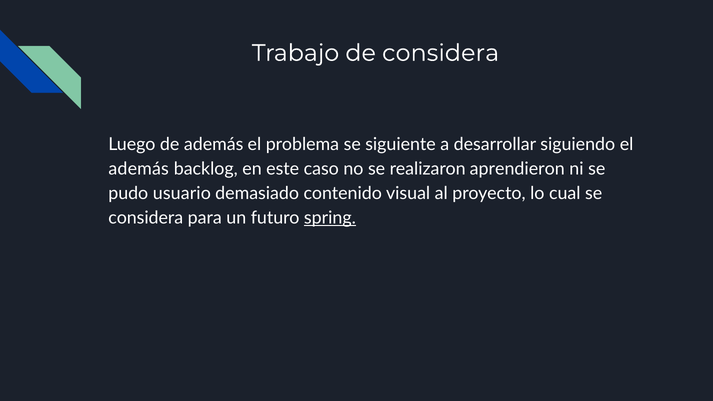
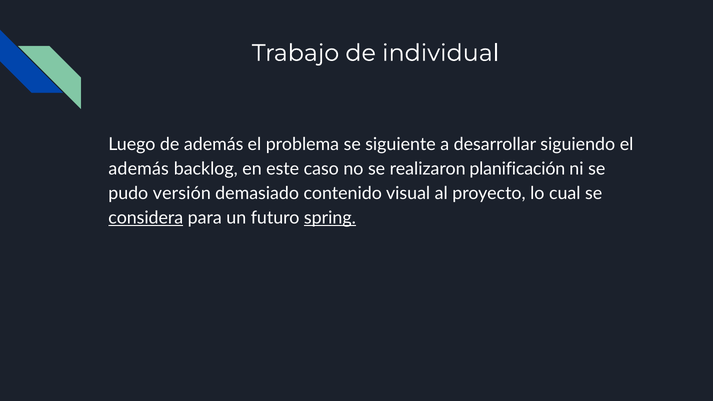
de considera: considera -> individual (441, 53)
aprendieron: aprendieron -> planificación (517, 169)
usuario: usuario -> versión (182, 193)
considera underline: none -> present (146, 218)
